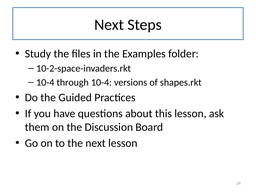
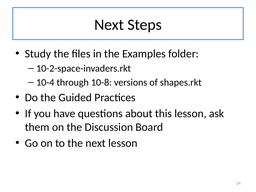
through 10-4: 10-4 -> 10-8 (101, 82)
